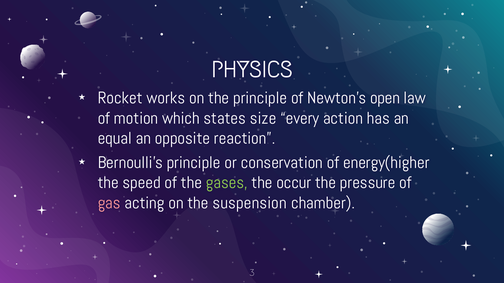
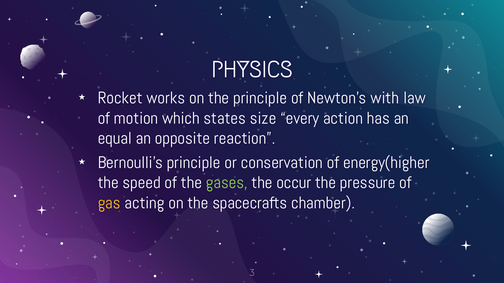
open: open -> with (385, 98)
gas colour: pink -> yellow (109, 203)
suspension: suspension -> spacecrafts (250, 203)
